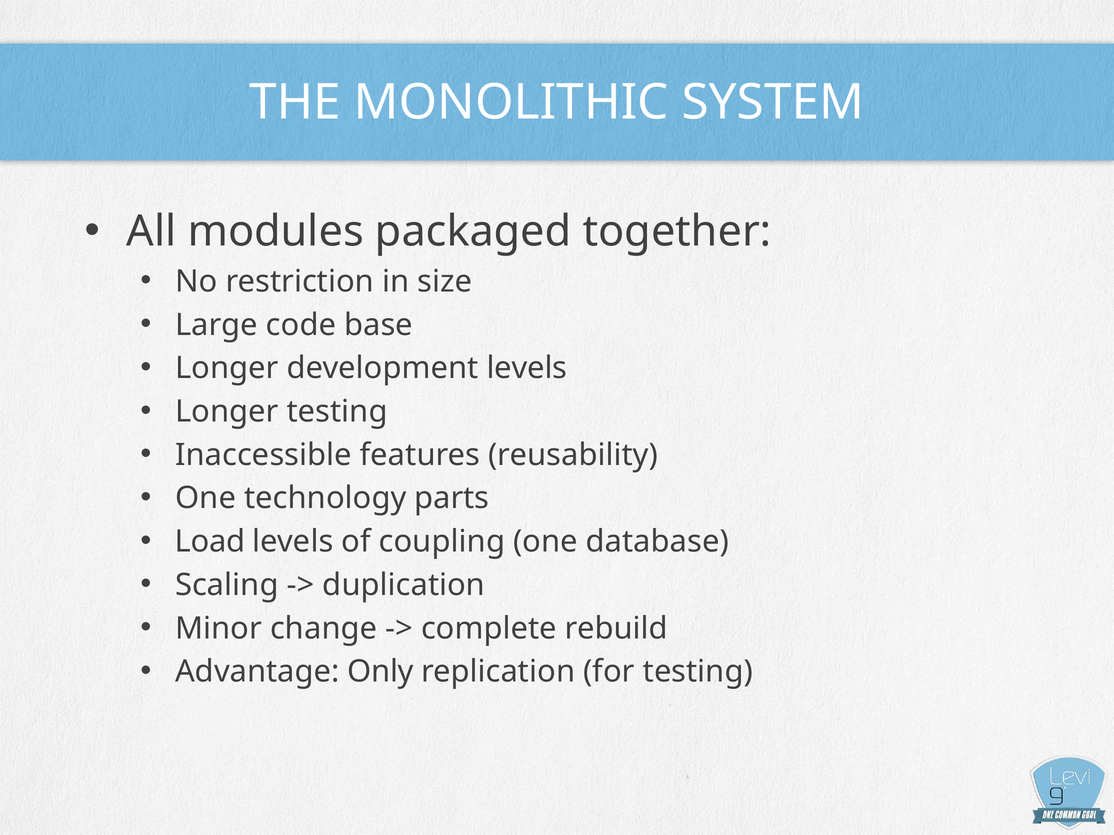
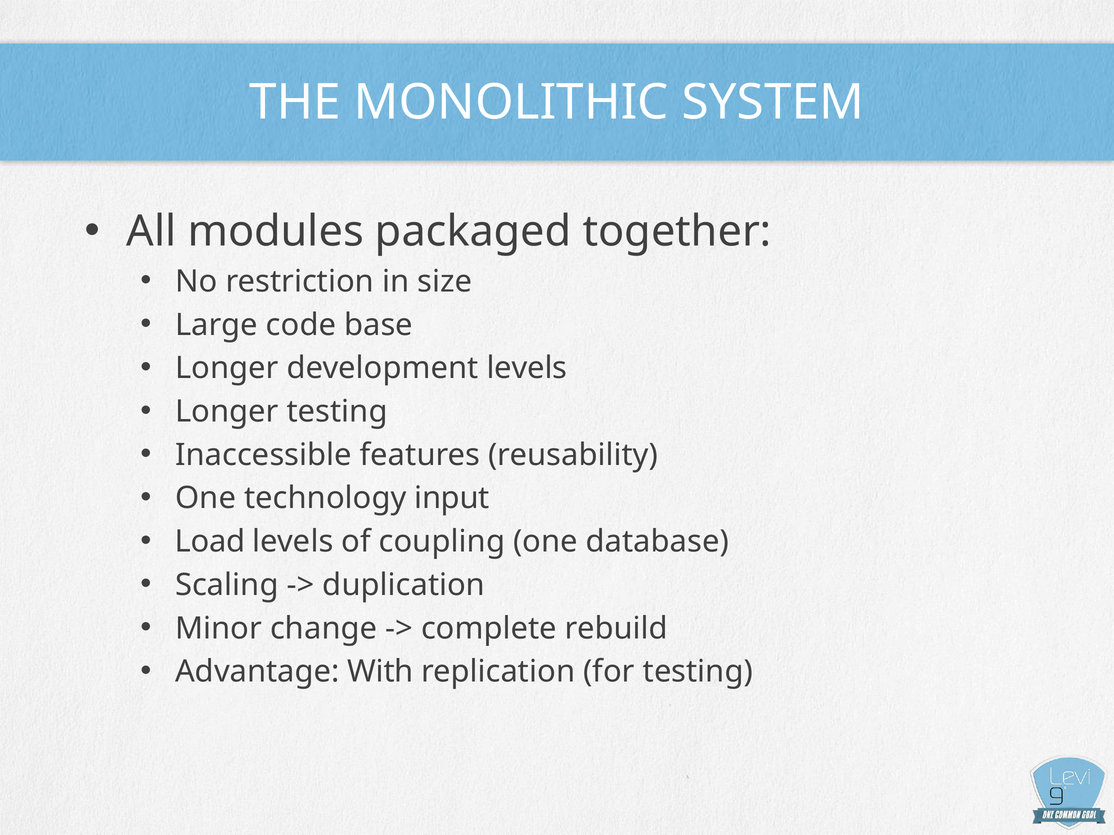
parts: parts -> input (452, 499)
Only: Only -> With (381, 672)
